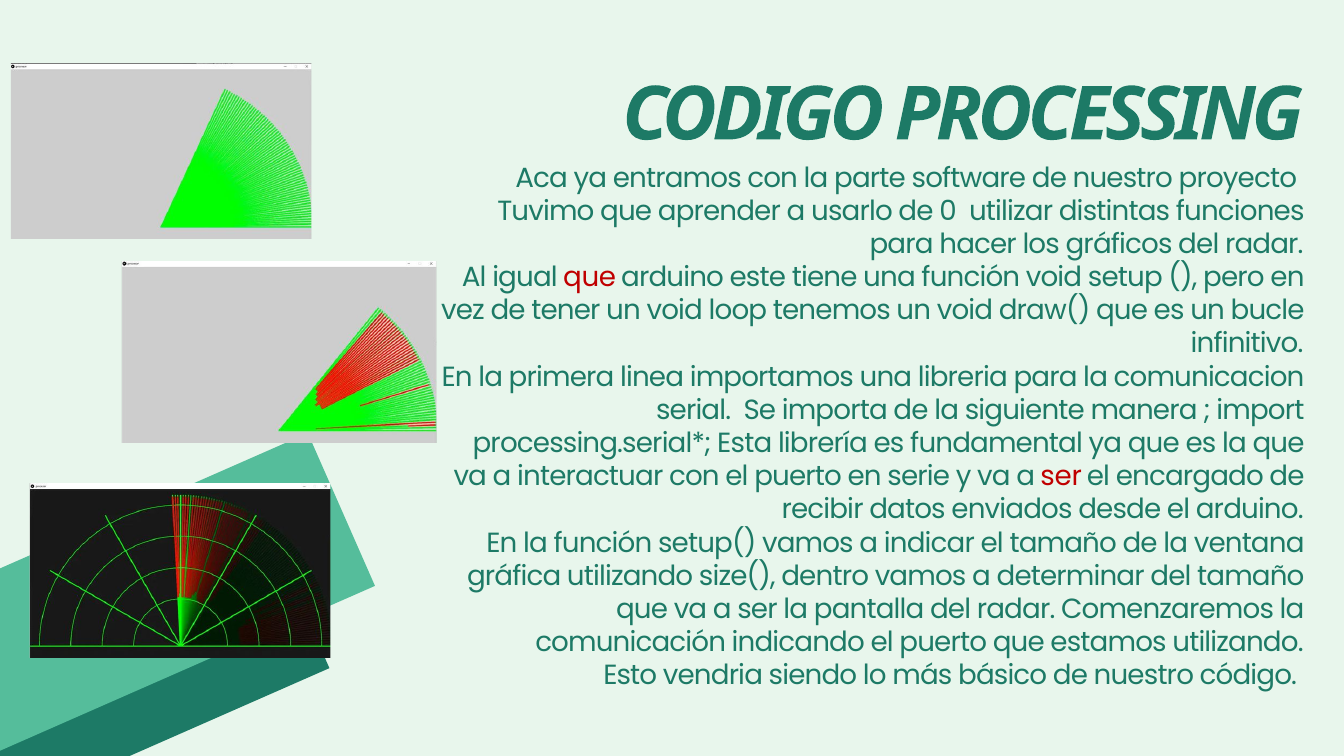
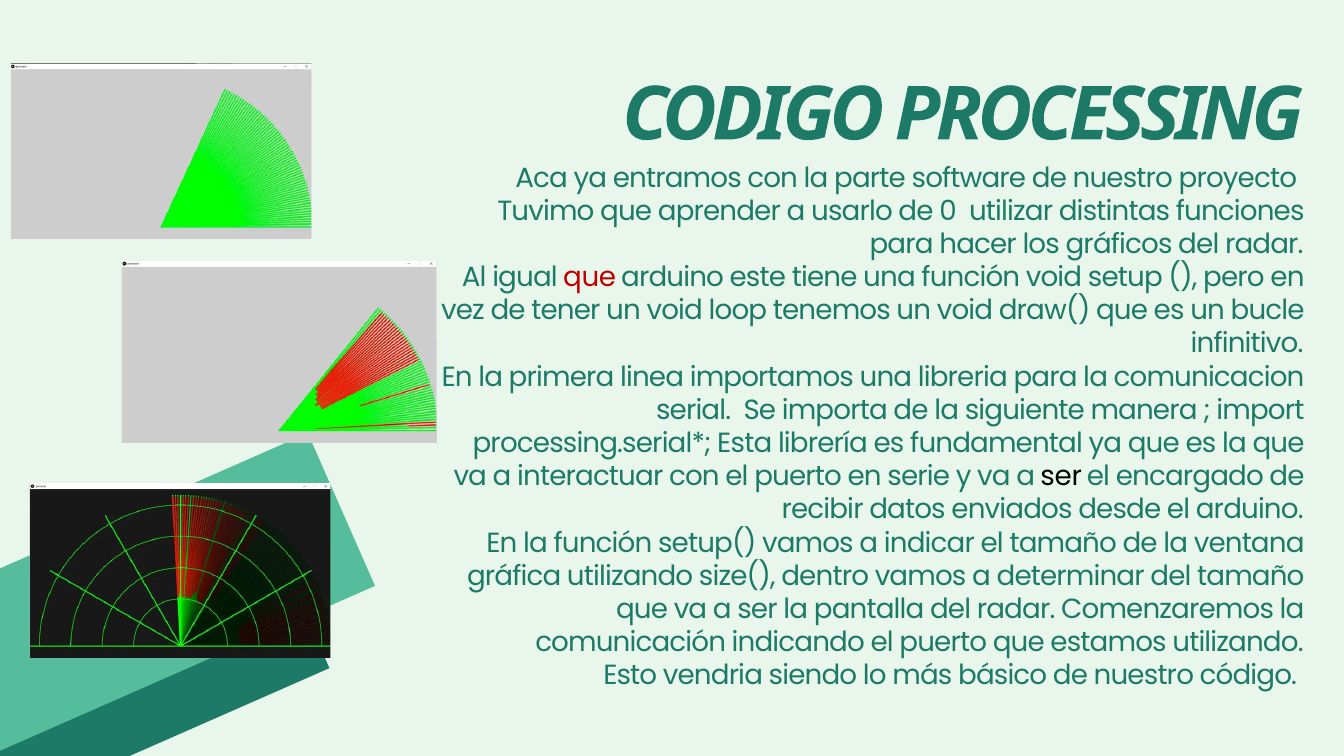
ser colour: red -> black (1061, 477)
